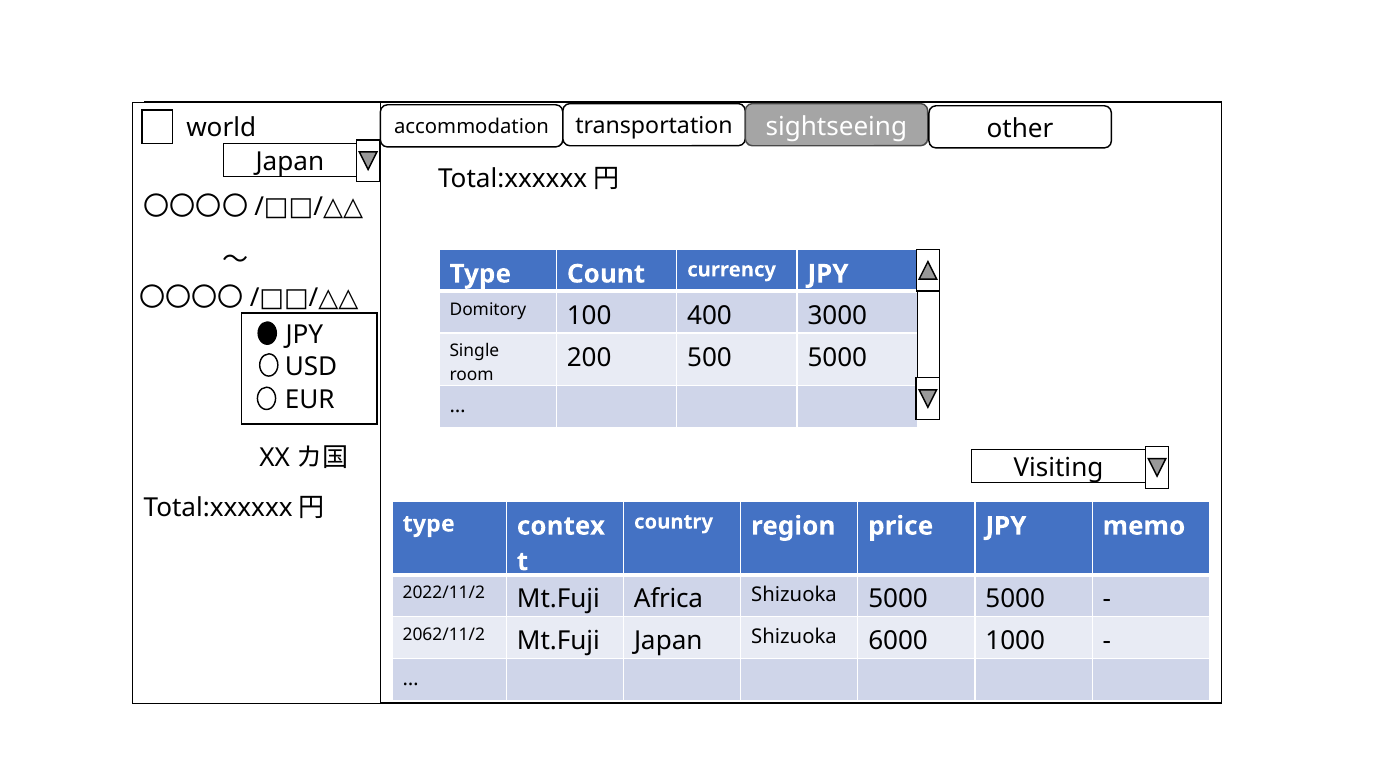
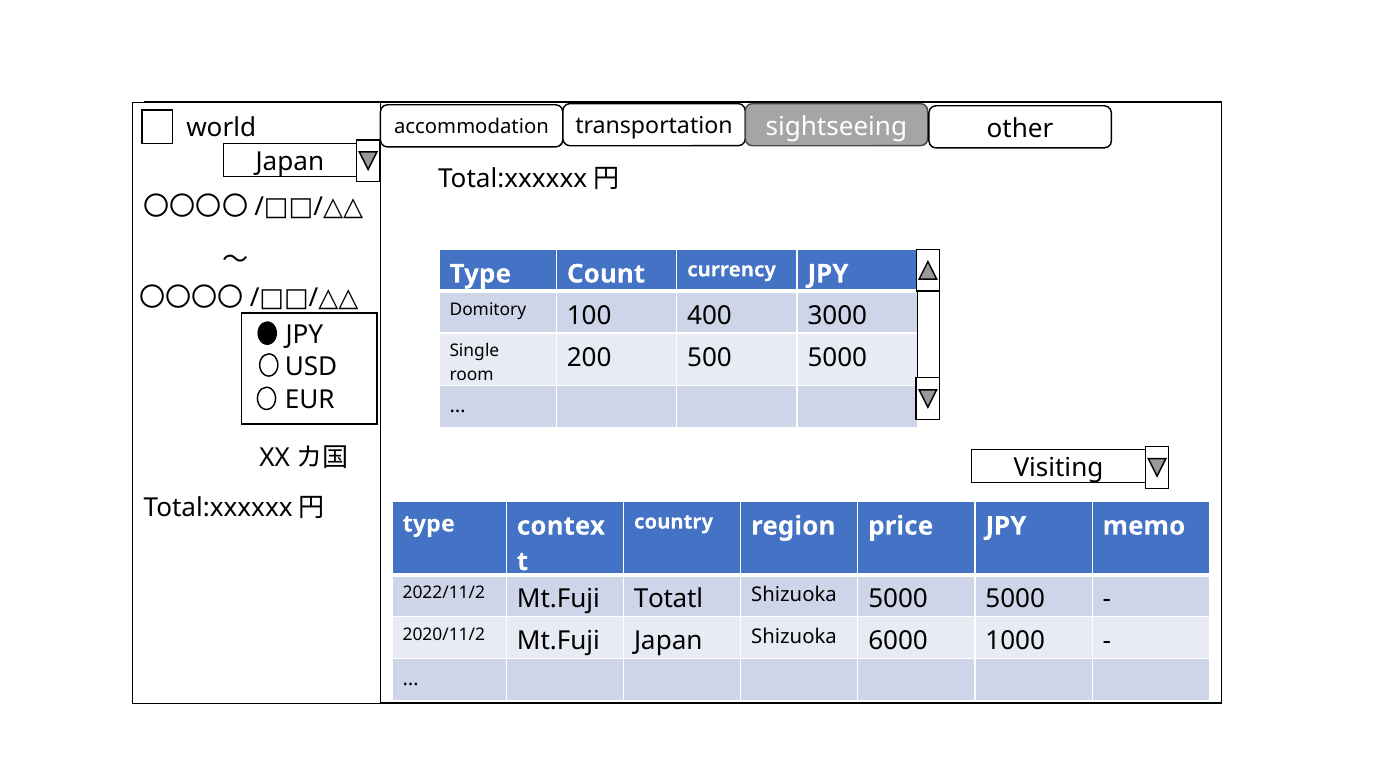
Africa: Africa -> Totatl (668, 599)
2062/11/2: 2062/11/2 -> 2020/11/2 (444, 635)
